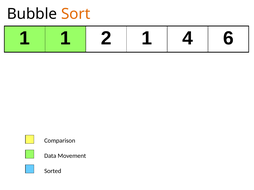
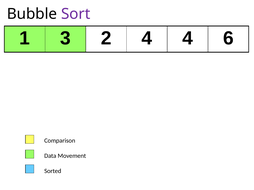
Sort colour: orange -> purple (76, 14)
1 1: 1 -> 3 (65, 38)
2 1: 1 -> 4 (147, 38)
